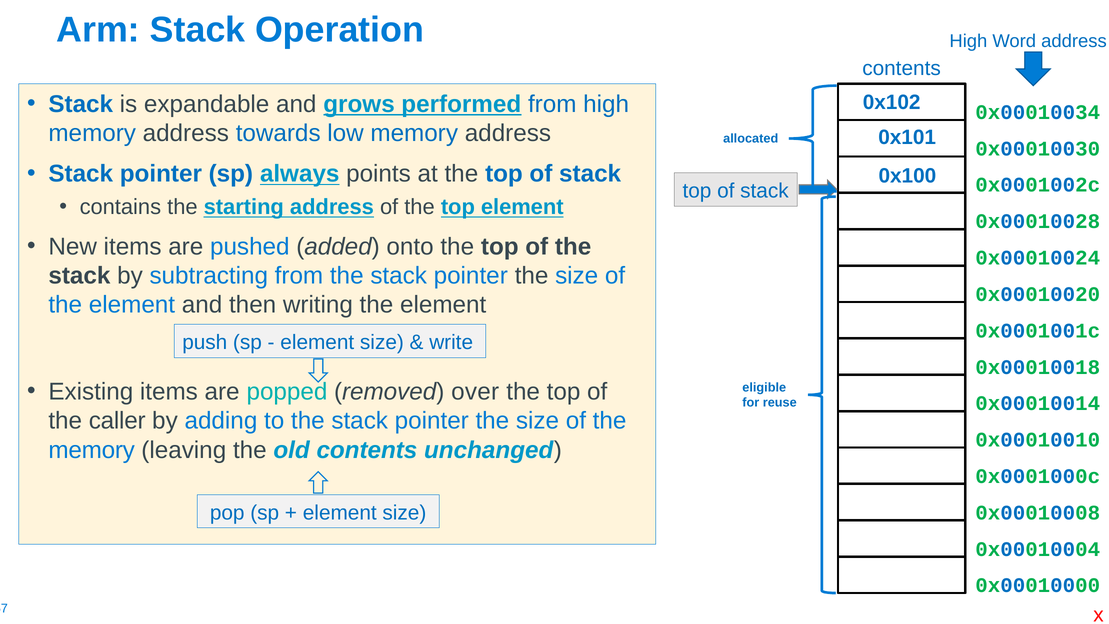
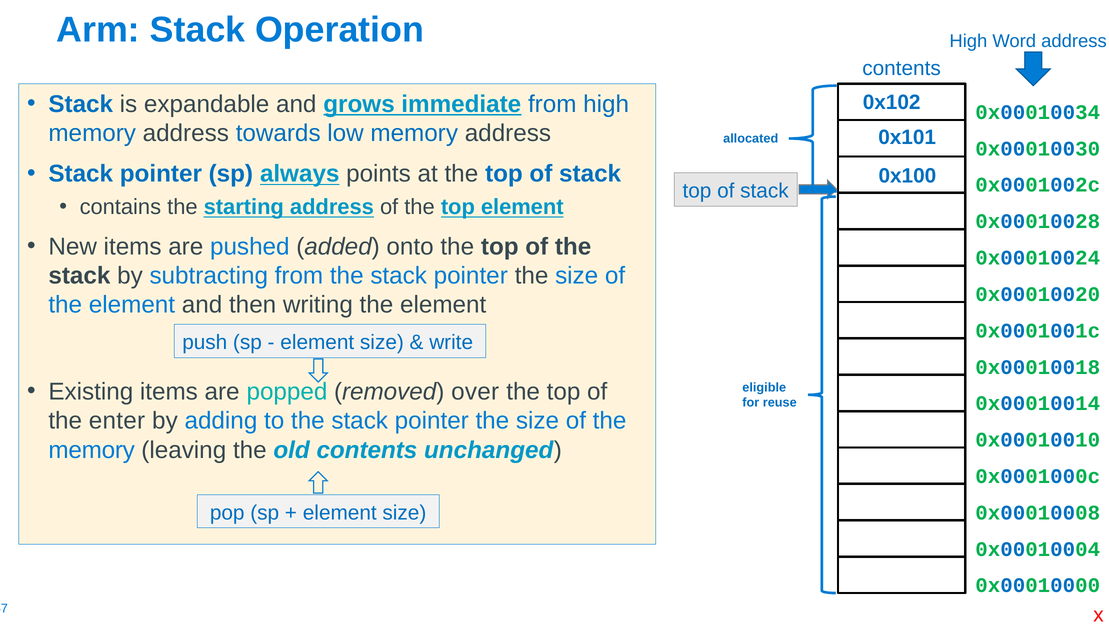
performed: performed -> immediate (461, 104)
caller: caller -> enter (117, 421)
